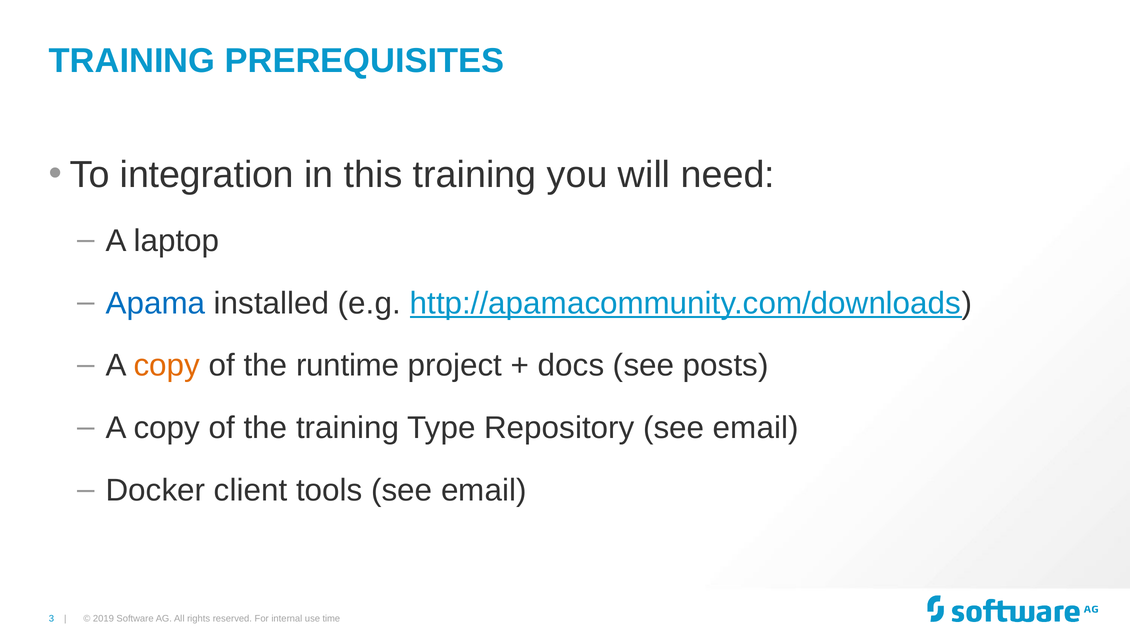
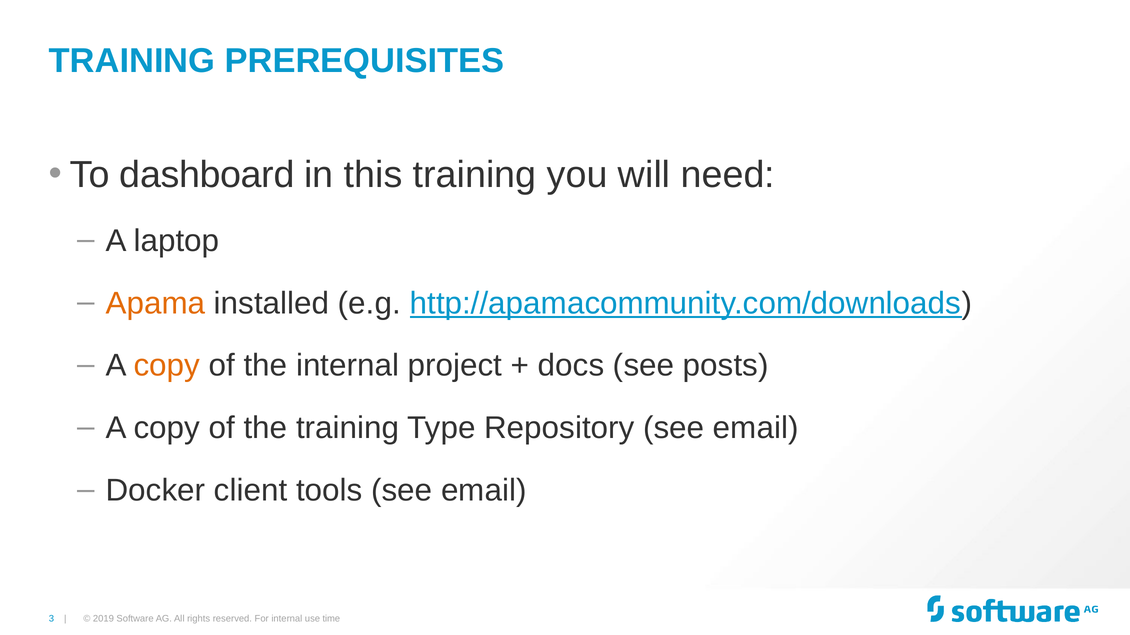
integration: integration -> dashboard (207, 175)
Apama colour: blue -> orange (156, 303)
the runtime: runtime -> internal (348, 366)
